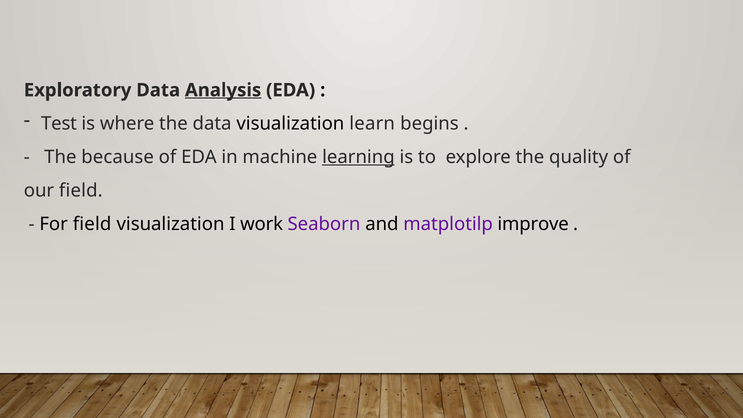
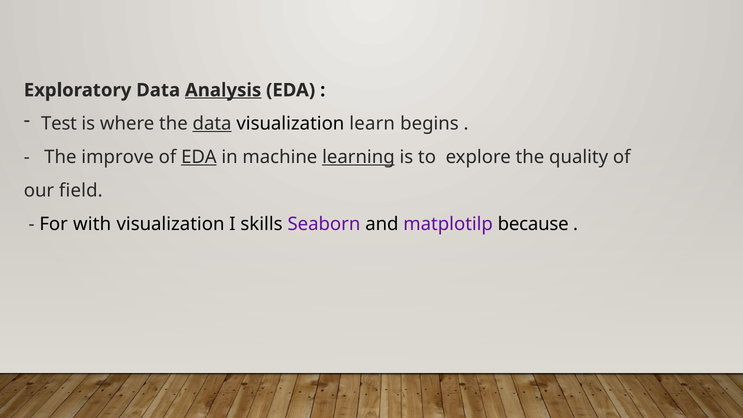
data underline: none -> present (212, 124)
because: because -> improve (118, 157)
EDA underline: none -> present (199, 157)
For field: field -> with (92, 224)
work: work -> skills (262, 224)
improve: improve -> because (533, 224)
